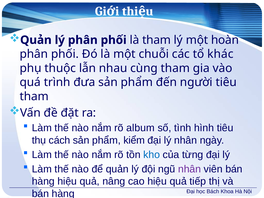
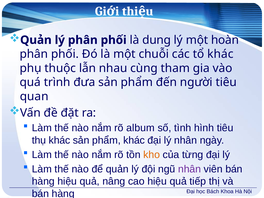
là tham: tham -> dung (157, 40)
tham: tham -> quan (34, 96)
thụ cách: cách -> khác (59, 140)
phẩm kiểm: kiểm -> khác (134, 140)
kho colour: blue -> orange (152, 155)
